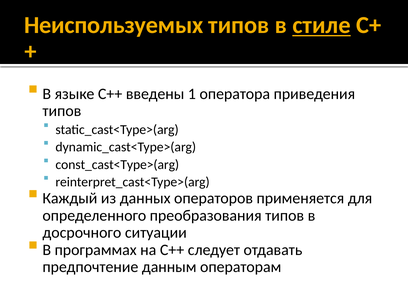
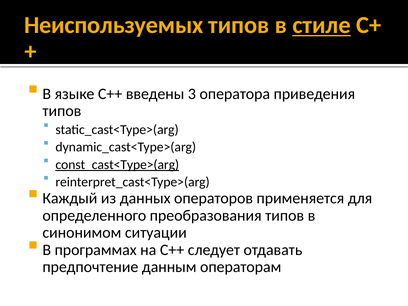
1: 1 -> 3 (192, 94)
const_cast<Type>(arg underline: none -> present (117, 165)
досрочного: досрочного -> синонимом (82, 233)
